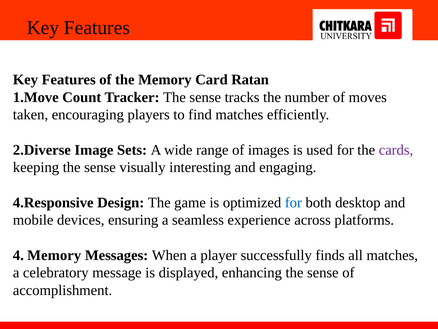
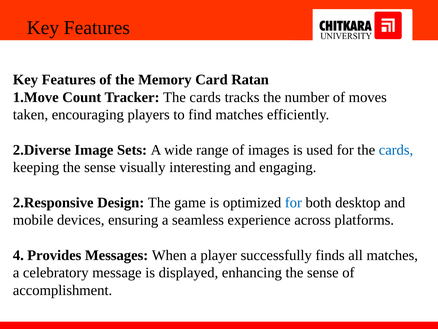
Tracker The sense: sense -> cards (205, 97)
cards colour: purple -> blue (396, 150)
4.Responsive: 4.Responsive -> 2.Responsive (53, 202)
4 Memory: Memory -> Provides (54, 255)
